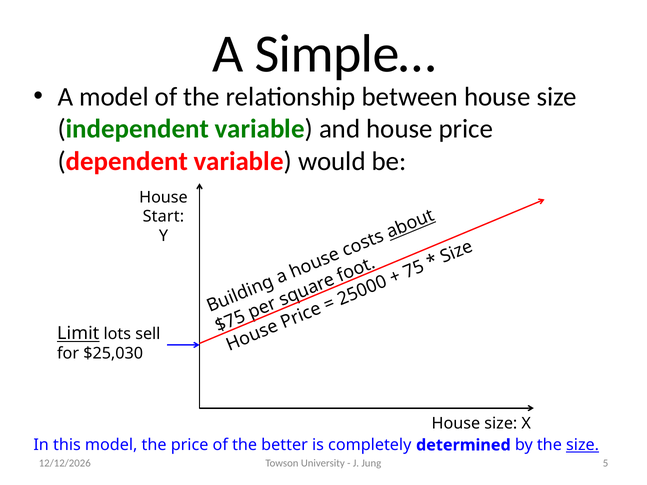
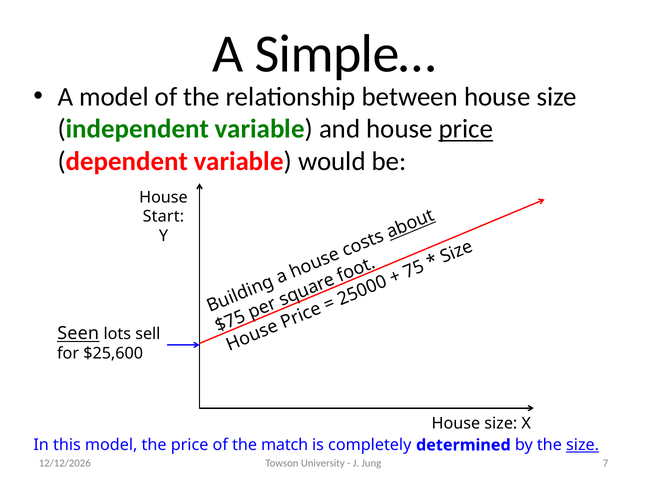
price underline: none -> present (466, 129)
Limit: Limit -> Seen (78, 333)
$25,030: $25,030 -> $25,600 (113, 354)
better: better -> match (285, 445)
Jung 5: 5 -> 7 (606, 463)
